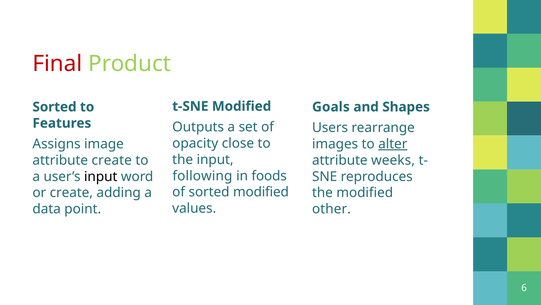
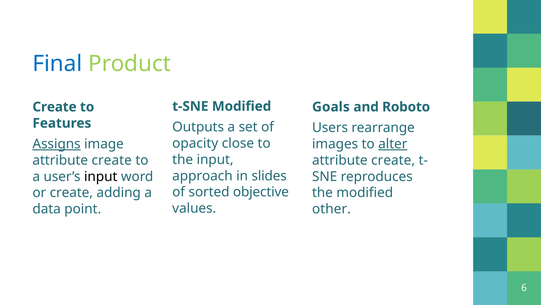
Final colour: red -> blue (57, 64)
Sorted: Sorted -> Create (55, 107)
Shapes: Shapes -> Roboto (406, 107)
Assigns underline: none -> present (57, 144)
weeks: weeks -> create (393, 160)
following: following -> approach (202, 176)
foods: foods -> slides (269, 176)
sorted modified: modified -> objective (261, 192)
